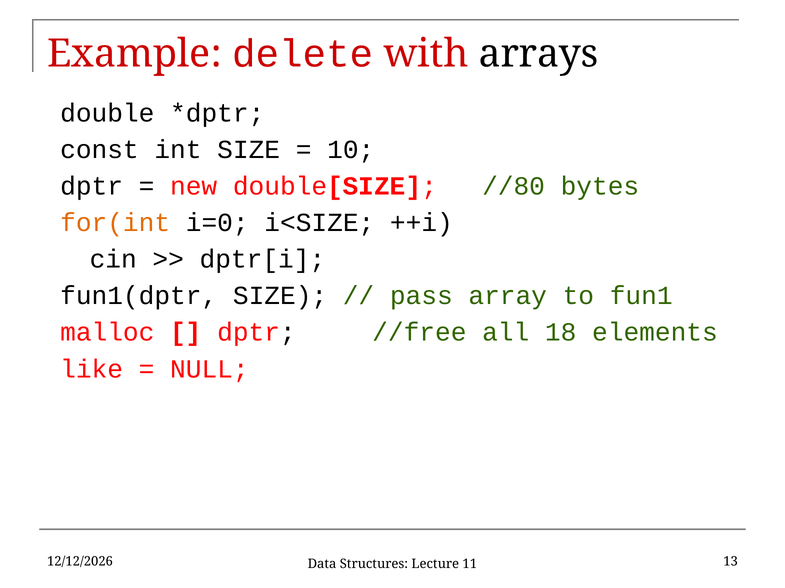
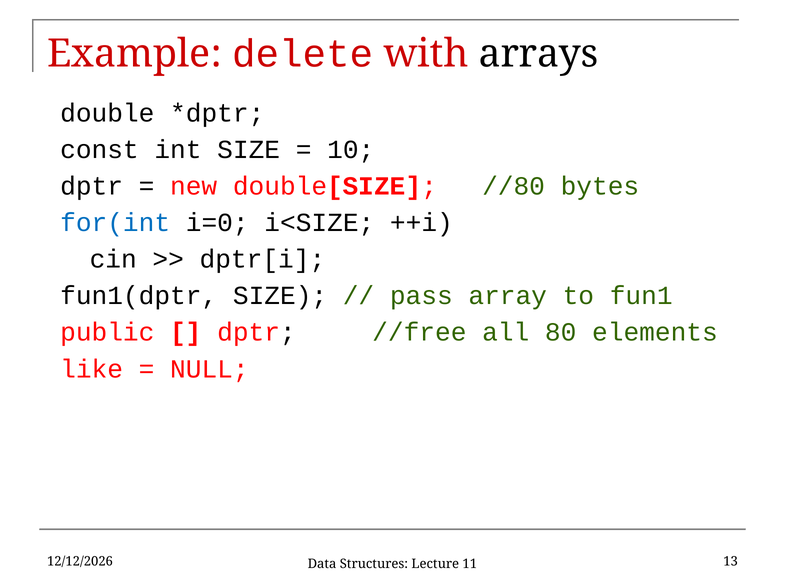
for(int colour: orange -> blue (115, 223)
malloc: malloc -> public (107, 333)
18: 18 -> 80 (561, 333)
